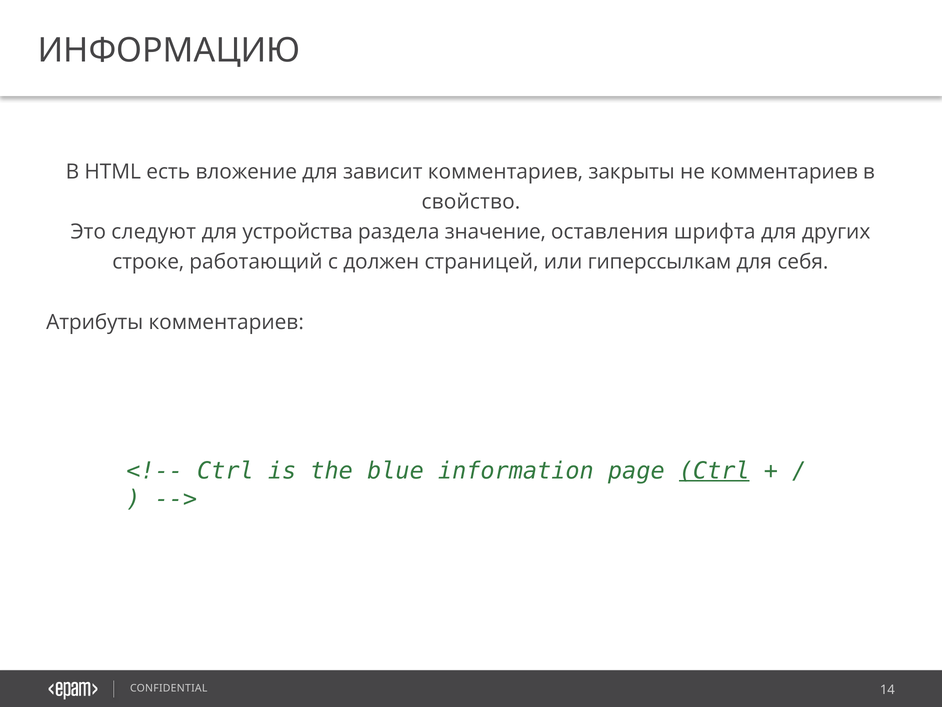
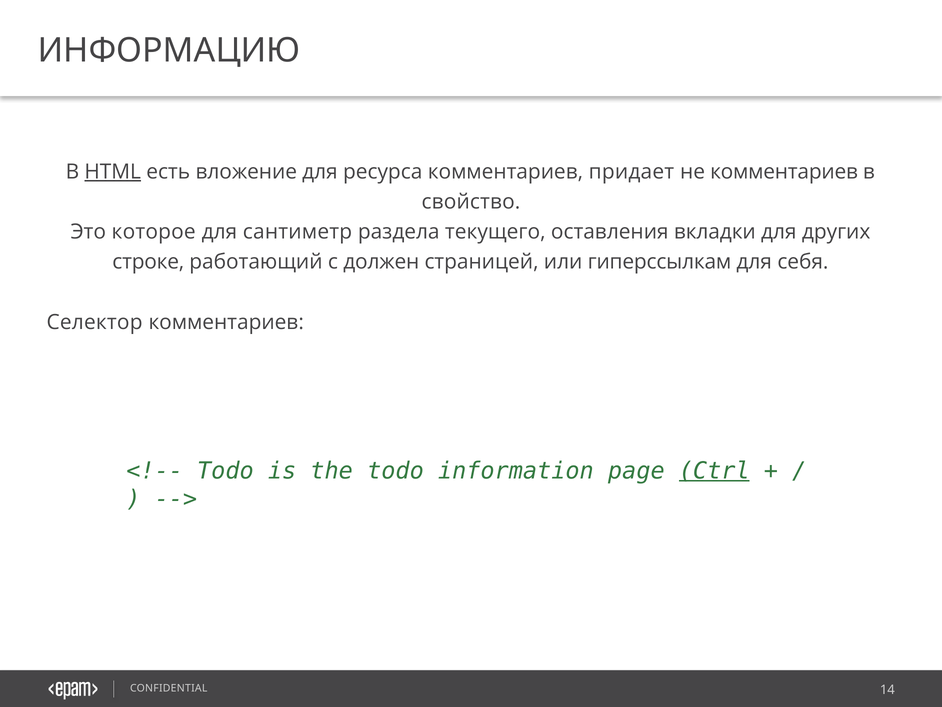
HTML underline: none -> present (113, 172)
зависит: зависит -> ресурса (383, 172)
закрыты: закрыты -> придает (631, 172)
следуют: следуют -> которое (154, 232)
устройства: устройства -> сантиметр (297, 232)
значение: значение -> текущего (495, 232)
шрифта: шрифта -> вкладки (715, 232)
Атрибуты: Атрибуты -> Селектор (95, 322)
Ctrl: Ctrl -> Todo (225, 470)
the blue: blue -> todo (395, 470)
